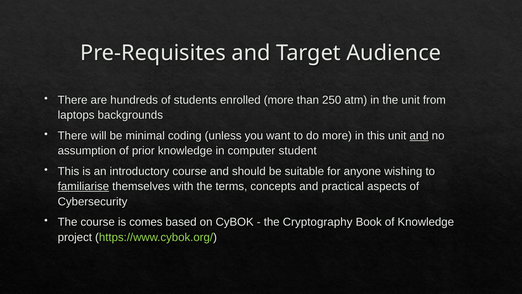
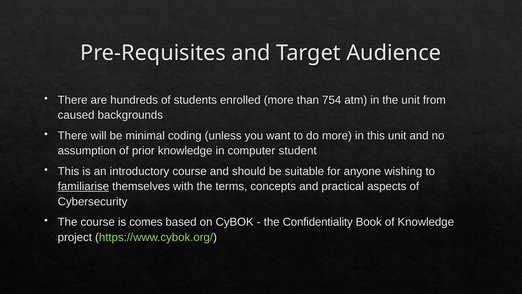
250: 250 -> 754 (332, 100)
laptops: laptops -> caused (76, 115)
and underline: present -> none (419, 136)
Cryptography: Cryptography -> Confidentiality (318, 222)
